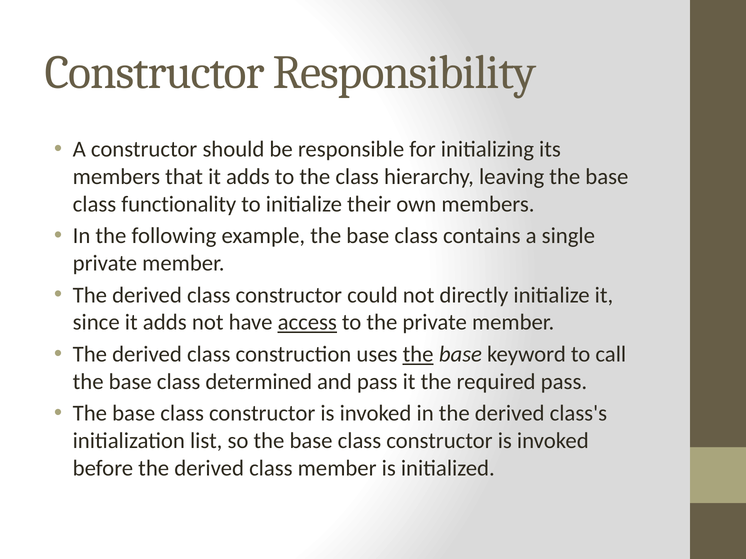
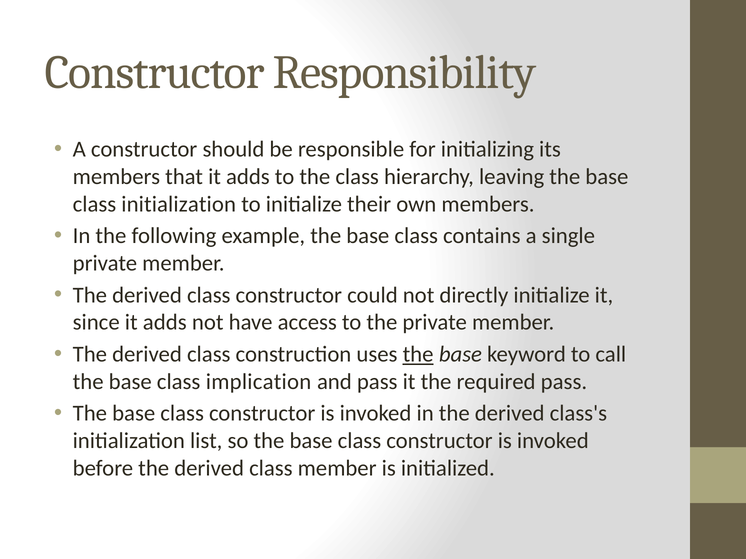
class functionality: functionality -> initialization (179, 204)
access underline: present -> none (307, 323)
determined: determined -> implication (259, 382)
